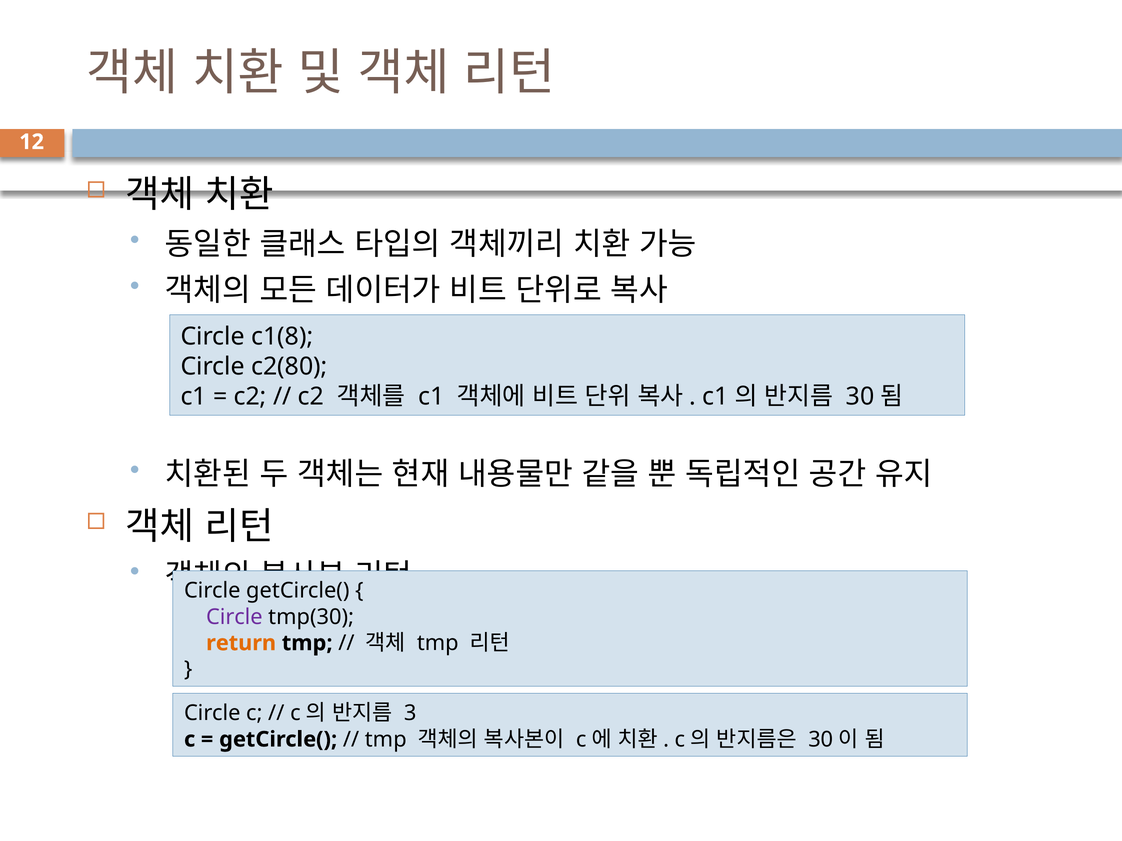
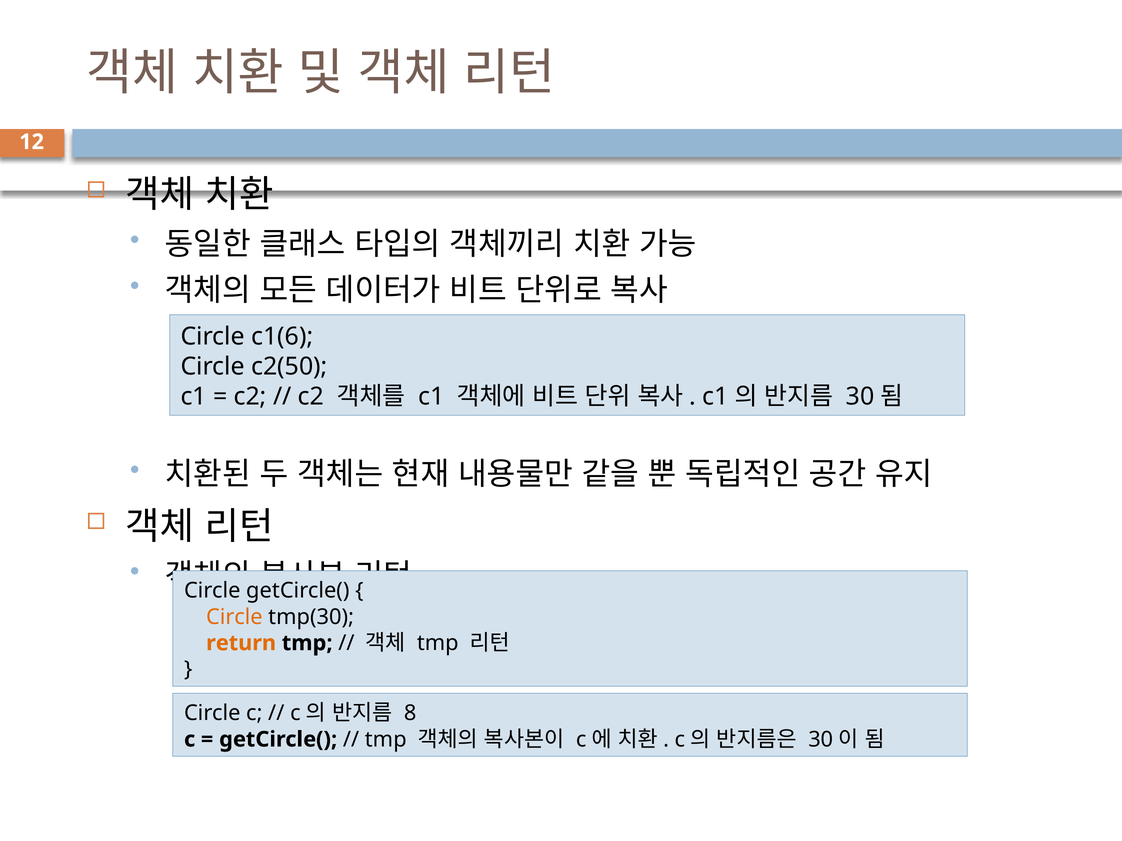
c1(8: c1(8 -> c1(6 (282, 337)
c2(80: c2(80 -> c2(50 (289, 367)
Circle colour: purple -> orange (234, 617)
3: 3 -> 8 (410, 714)
